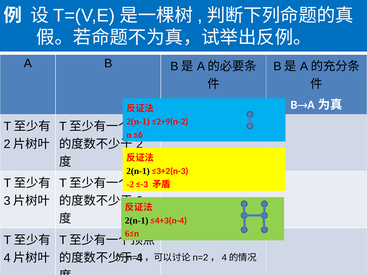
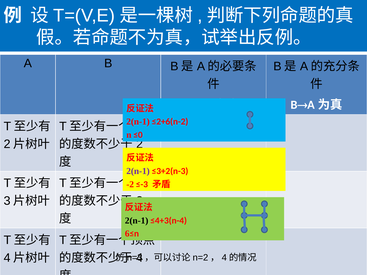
≤2+9(n-2: ≤2+9(n-2 -> ≤2+6(n-2 (170, 122)
≤6: ≤6 -> ≤0 (138, 135)
2(n-1 colour: black -> purple (138, 171)
